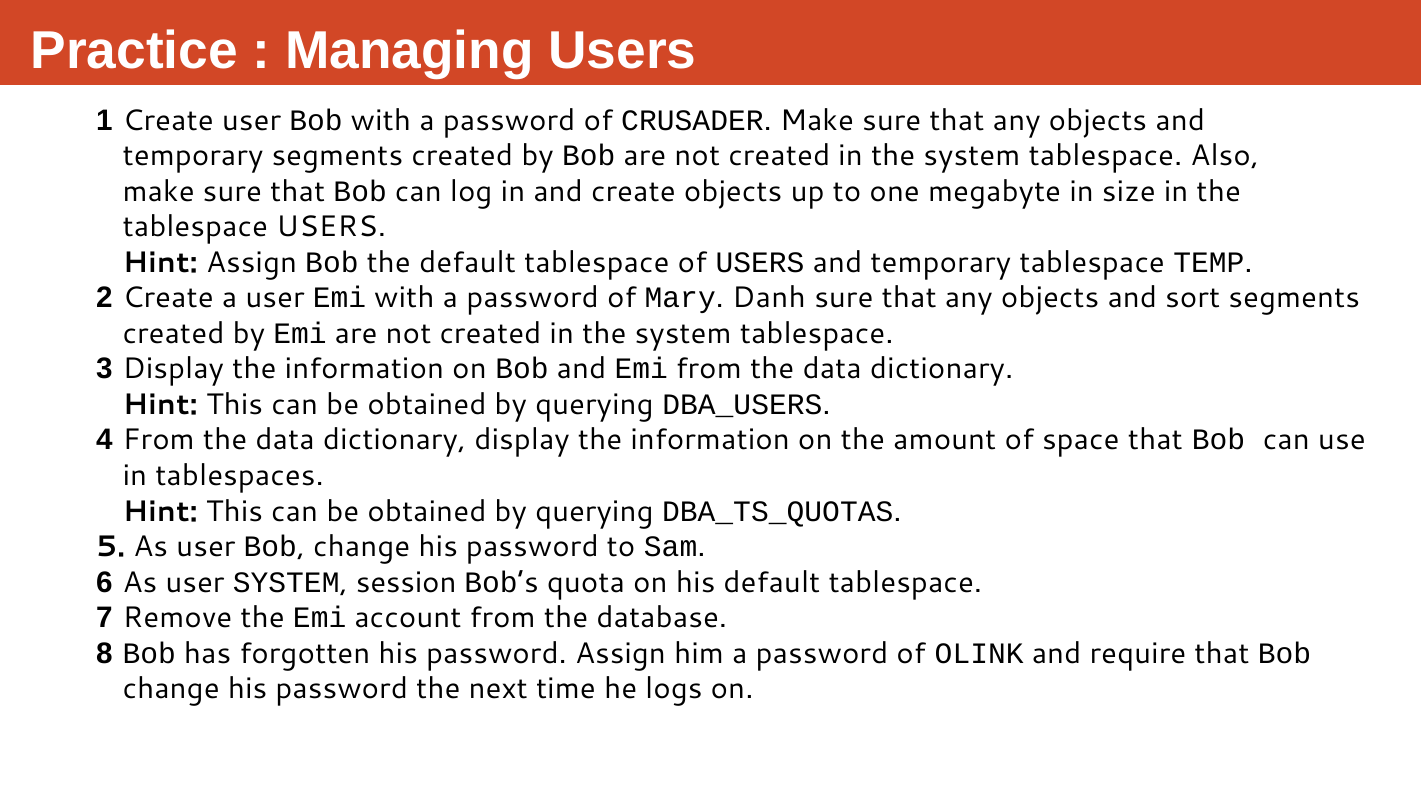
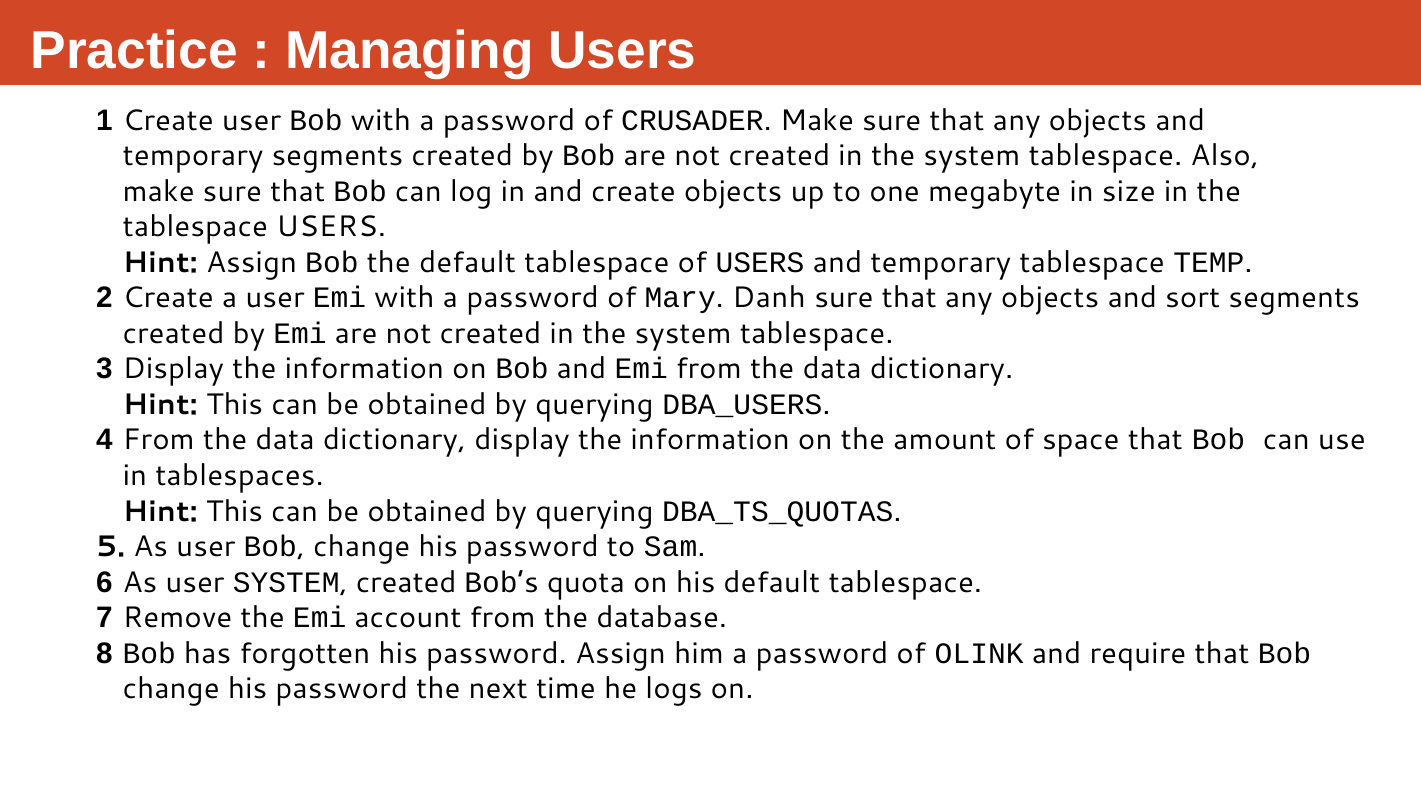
SYSTEM session: session -> created (406, 583)
